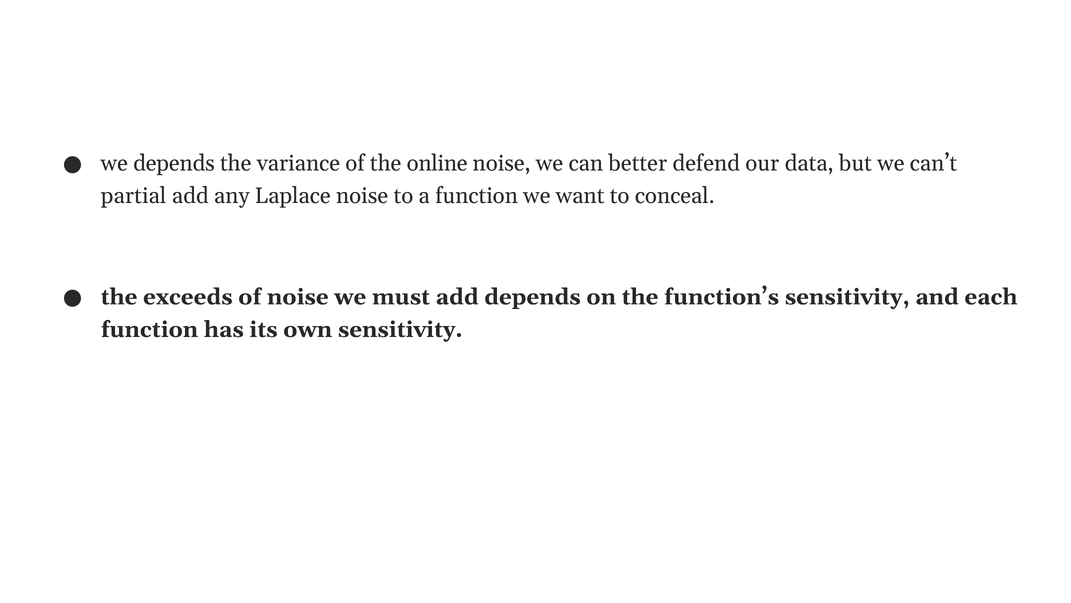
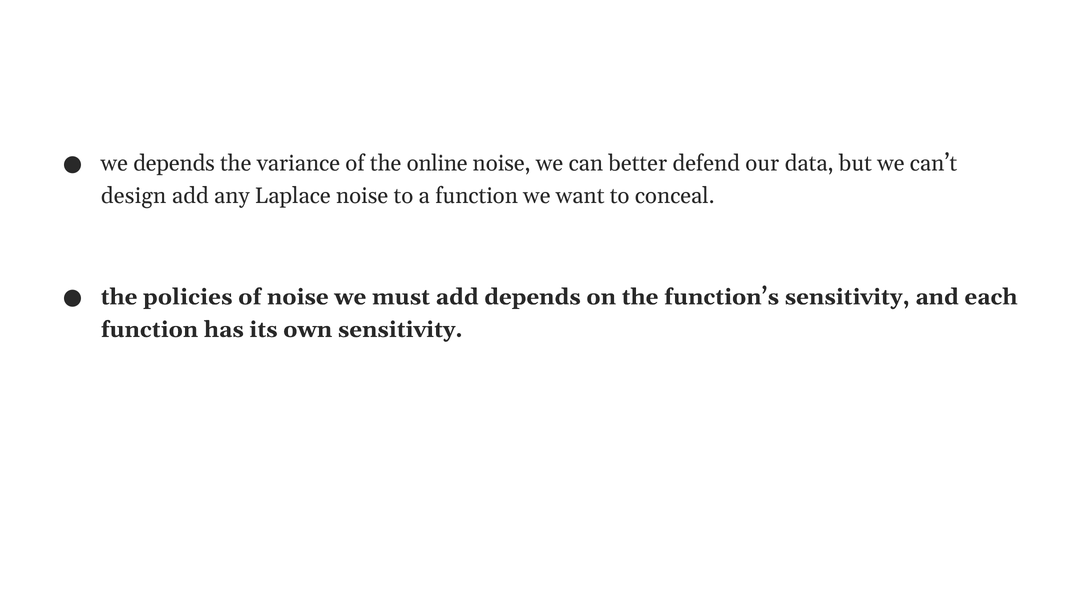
partial: partial -> design (134, 196)
exceeds: exceeds -> policies (188, 297)
